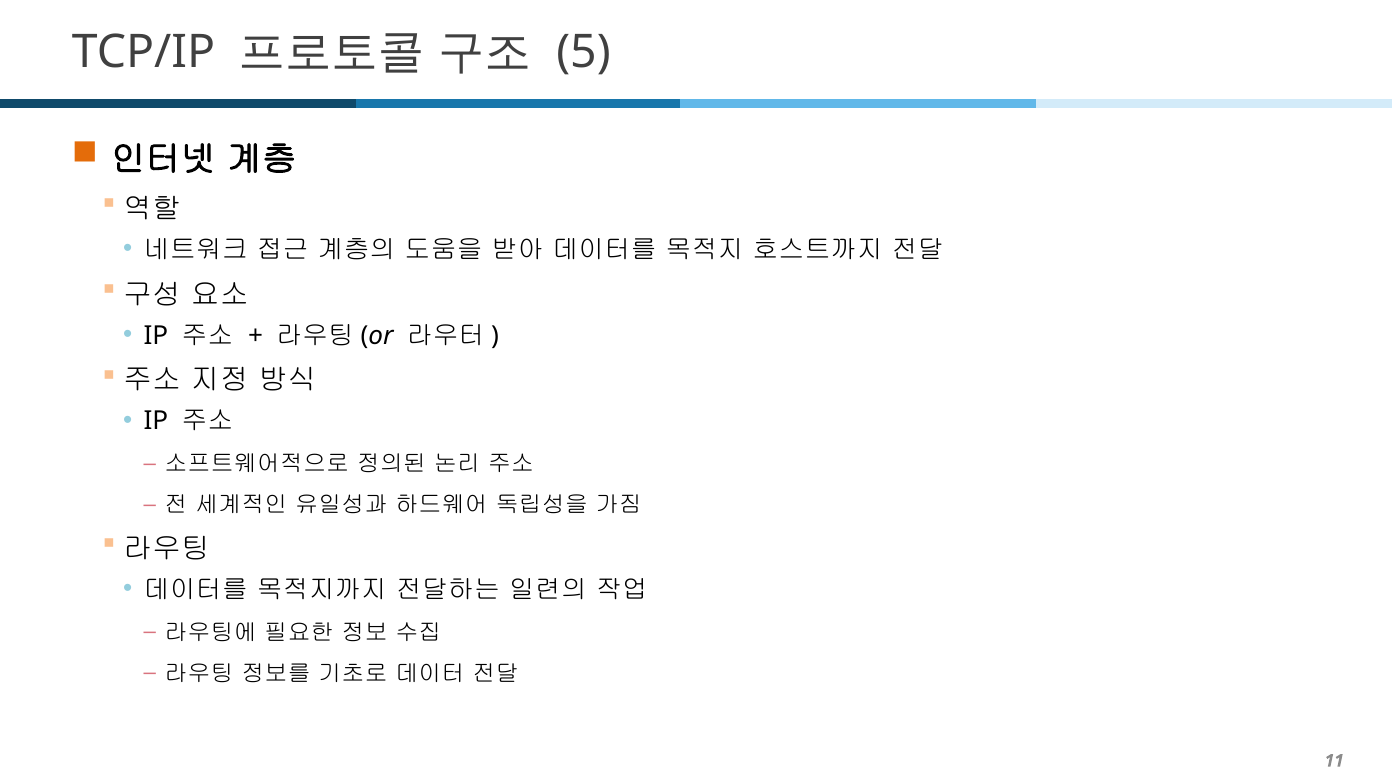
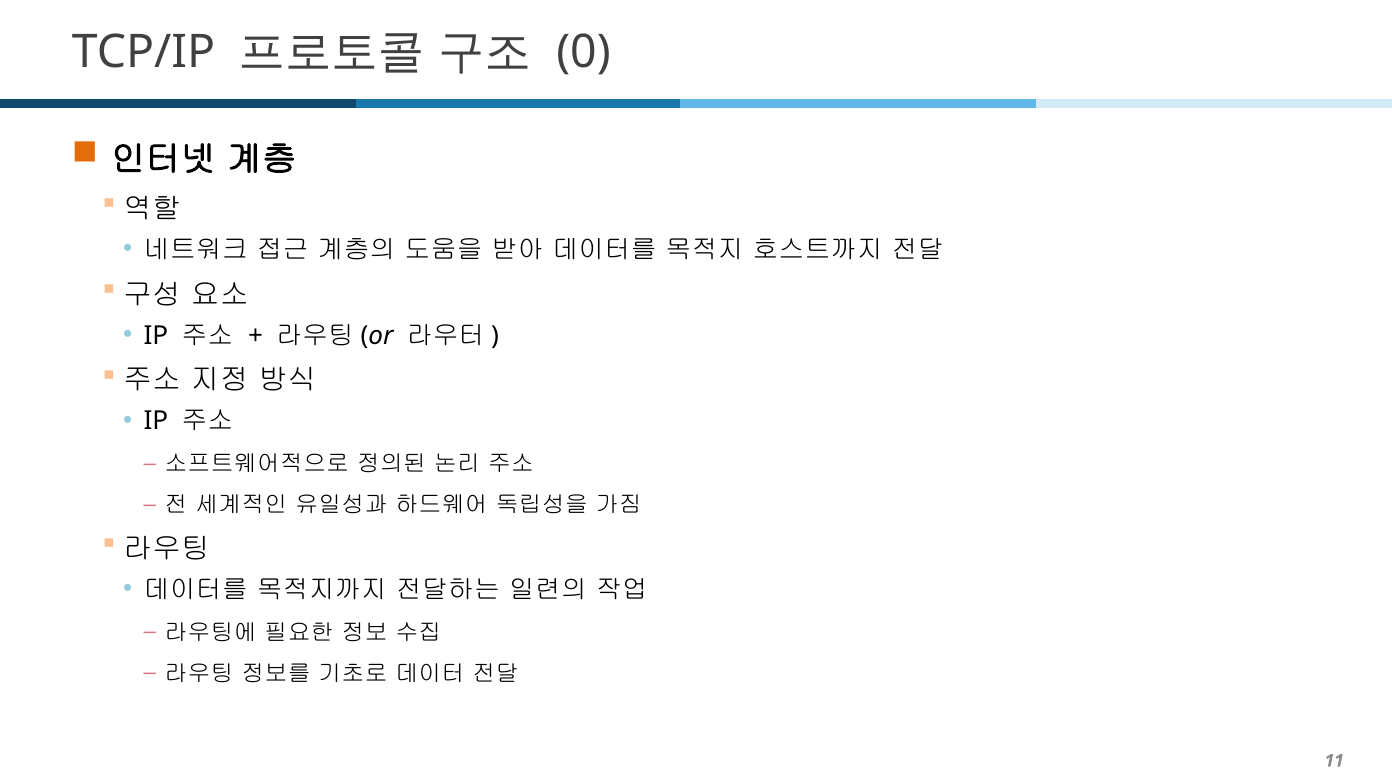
5: 5 -> 0 (584, 52)
